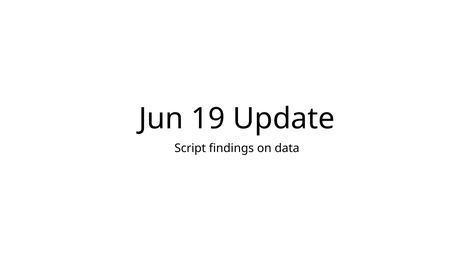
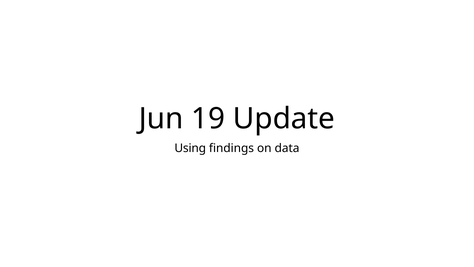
Script: Script -> Using (190, 148)
